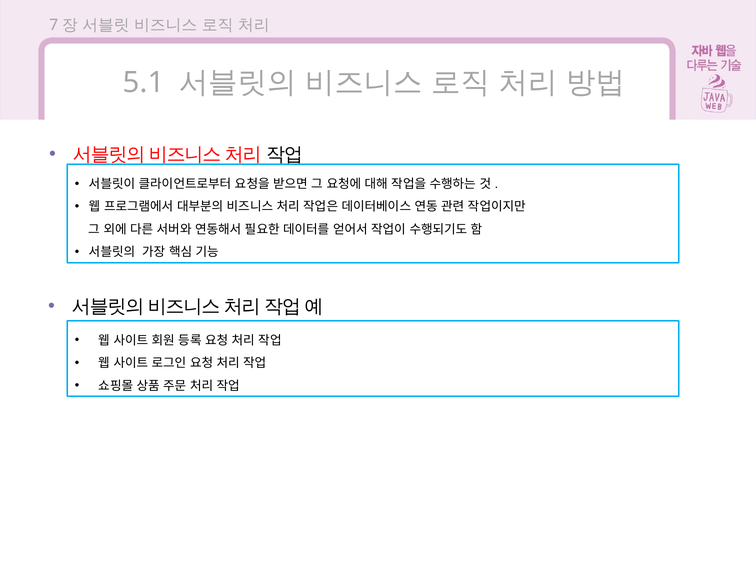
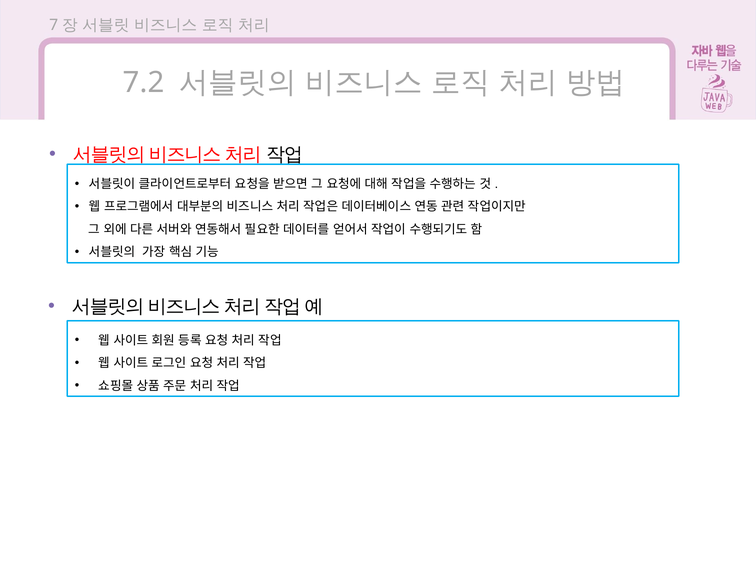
5.1: 5.1 -> 7.2 (144, 82)
